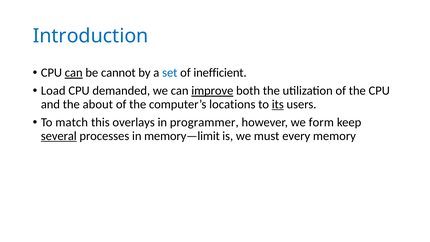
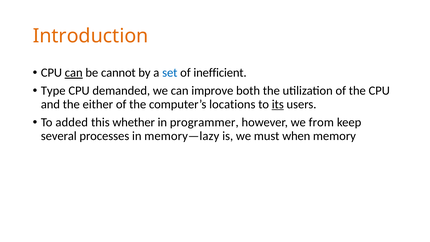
Introduction colour: blue -> orange (91, 36)
Load: Load -> Type (53, 91)
improve underline: present -> none (212, 91)
about: about -> either (98, 104)
match: match -> added (72, 122)
overlays: overlays -> whether (134, 122)
form: form -> from (321, 122)
several underline: present -> none (59, 136)
memory—limit: memory—limit -> memory—lazy (182, 136)
every: every -> when (296, 136)
